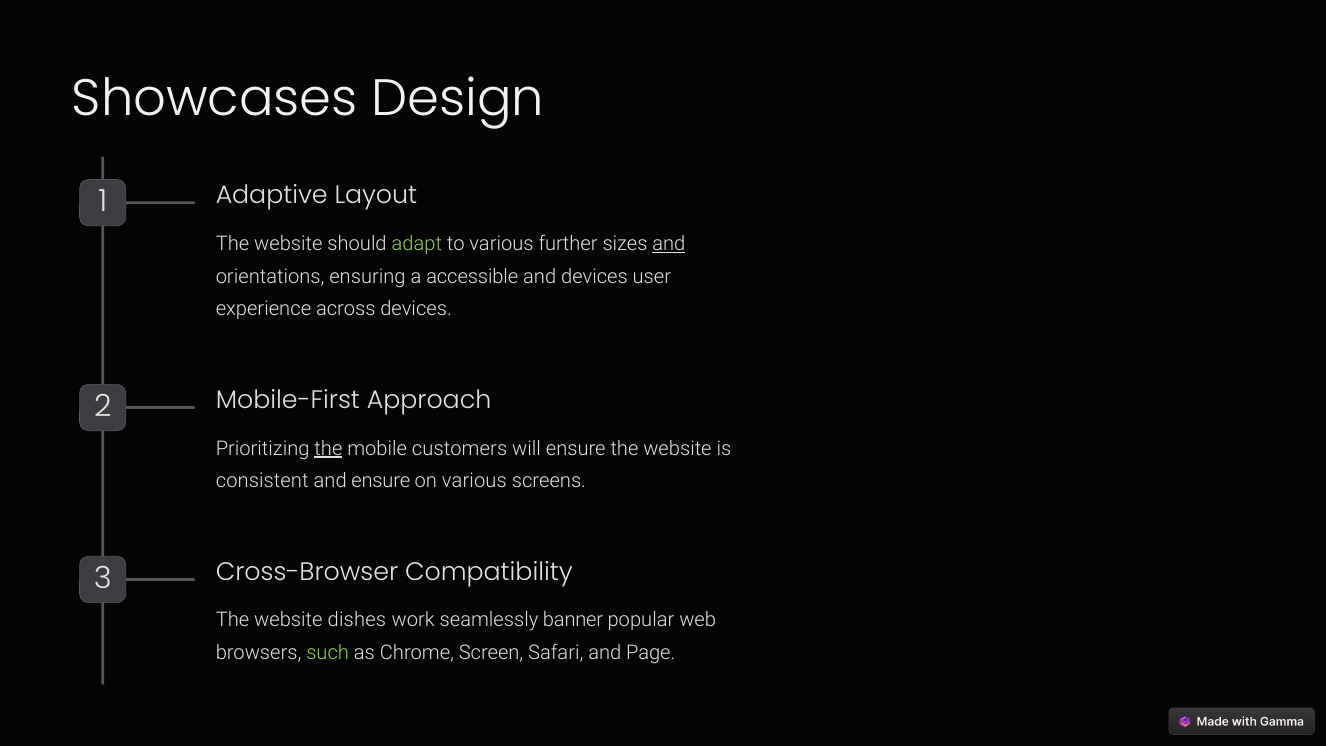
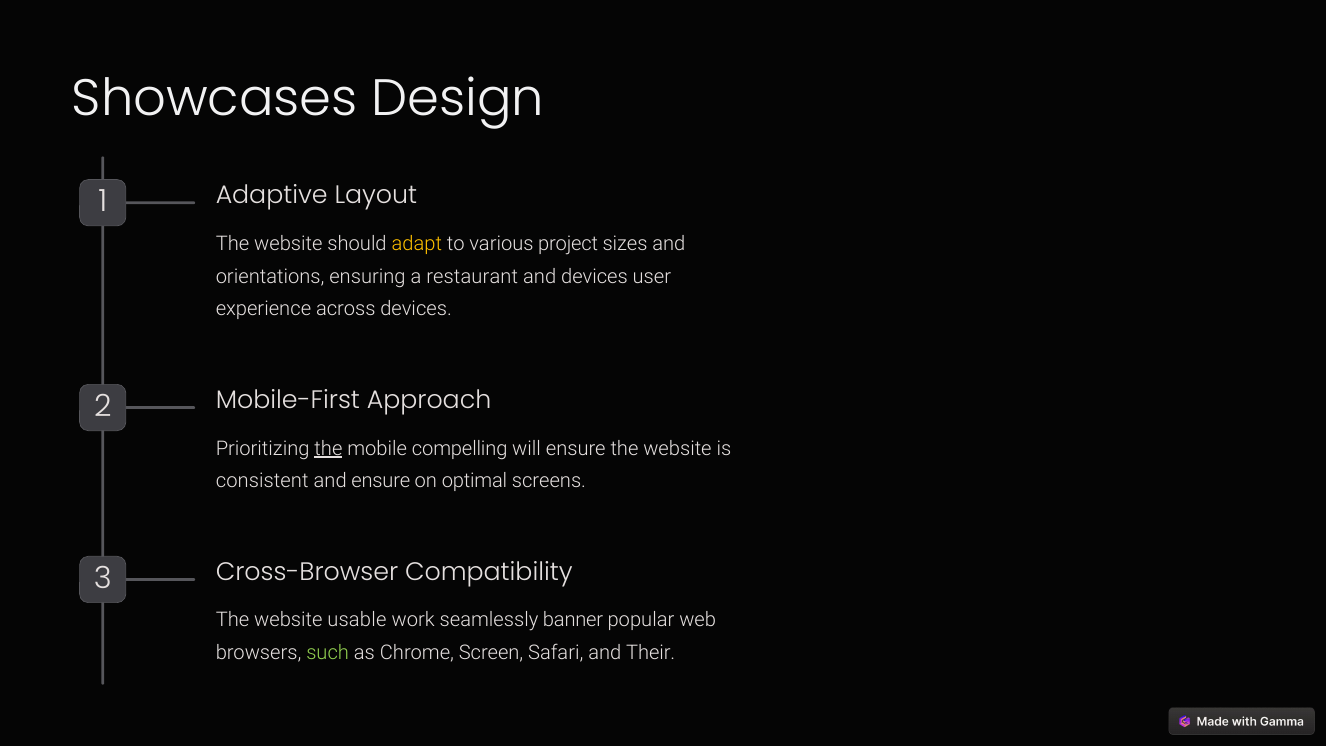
adapt colour: light green -> yellow (417, 244)
further: further -> project (568, 244)
and underline: present -> none (669, 244)
accessible: accessible -> restaurant (472, 276)
customers: customers -> compelling (460, 448)
on various: various -> optimal (475, 481)
dishes: dishes -> usable (357, 620)
Page: Page -> Their (651, 653)
